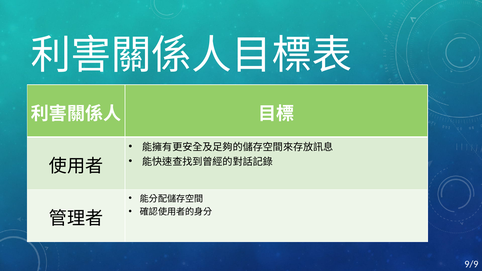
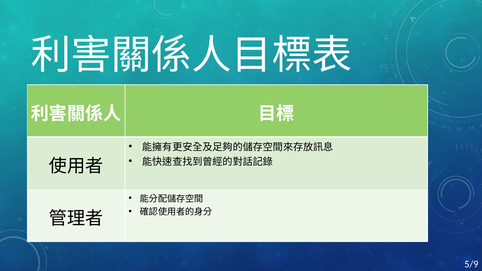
9/9: 9/9 -> 5/9 (471, 264)
